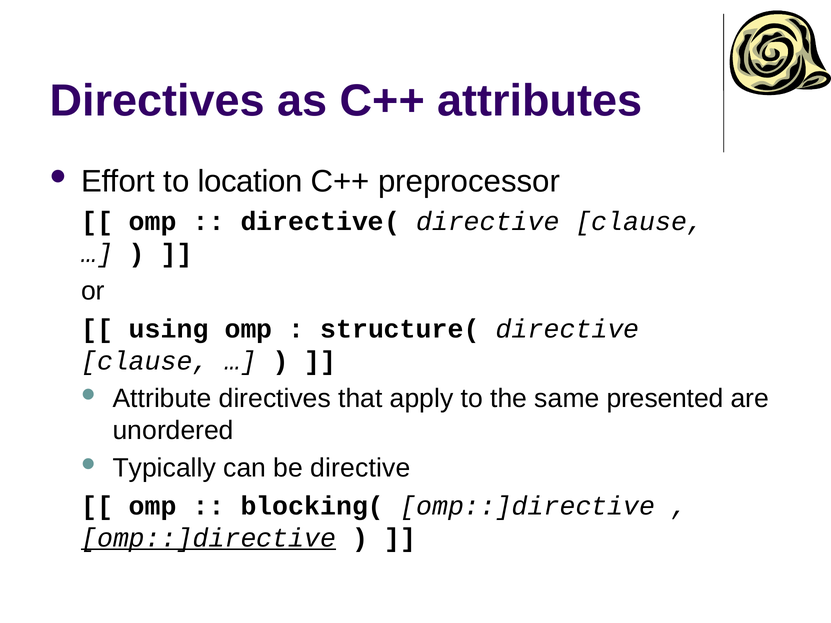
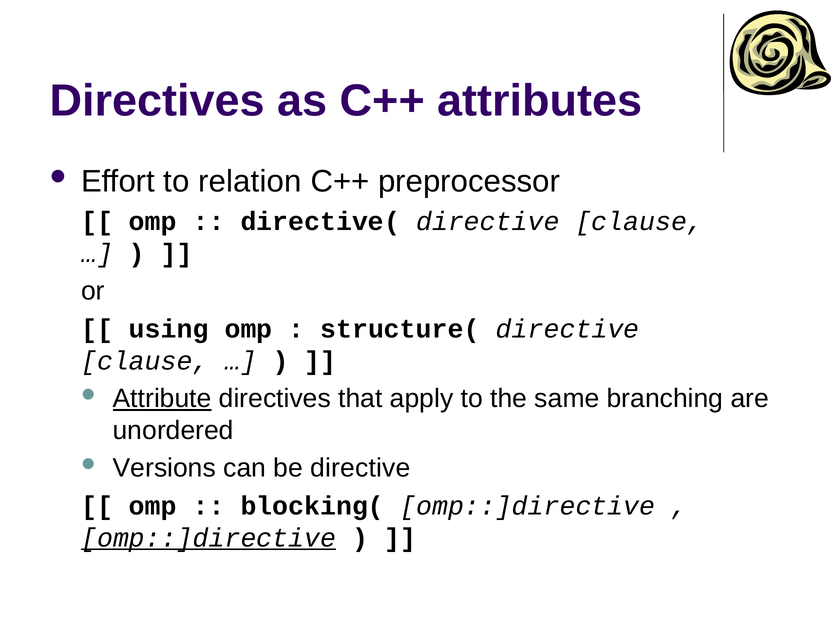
location: location -> relation (250, 181)
Attribute underline: none -> present (162, 399)
presented: presented -> branching (665, 399)
Typically: Typically -> Versions (164, 468)
